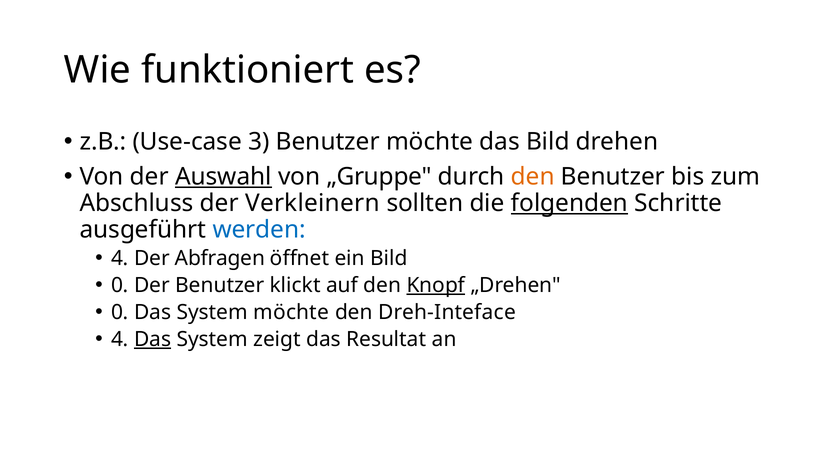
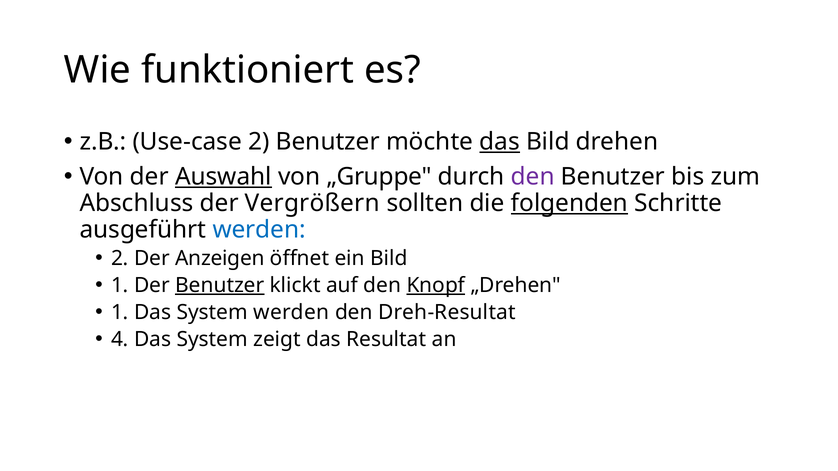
Use-case 3: 3 -> 2 (259, 142)
das underline: none -> present (500, 142)
den colour: orange -> purple (533, 177)
Verkleinern: Verkleinern -> Vergrößern (312, 203)
4: 4 -> 2 (120, 259)
Abfragen: Abfragen -> Anzeigen (220, 259)
0: 0 -> 1 (120, 285)
Benutzer underline: none -> present (220, 285)
0: 0 -> 1 (120, 312)
System möchte: möchte -> werden (291, 312)
Dreh-Inteface: Dreh-Inteface -> Dreh-Resultat (447, 312)
Das underline: present -> none (153, 339)
